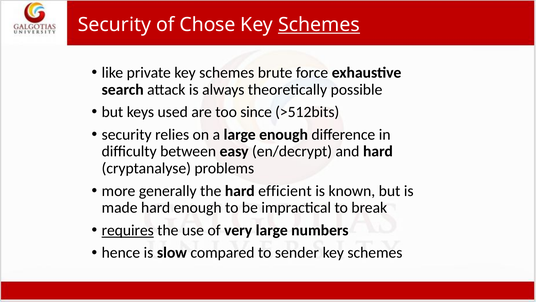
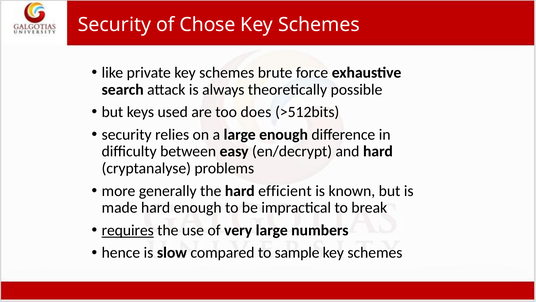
Schemes underline: present -> none (319, 25)
since: since -> does (256, 112)
sender: sender -> sample (297, 252)
